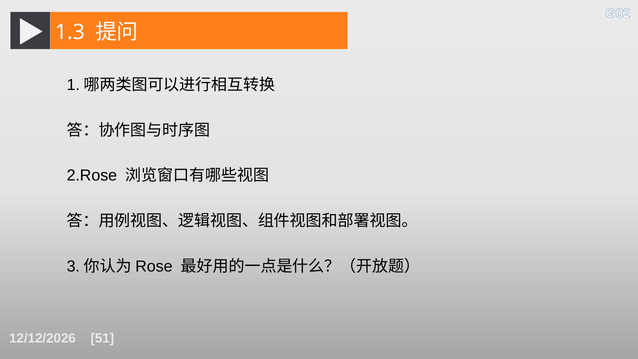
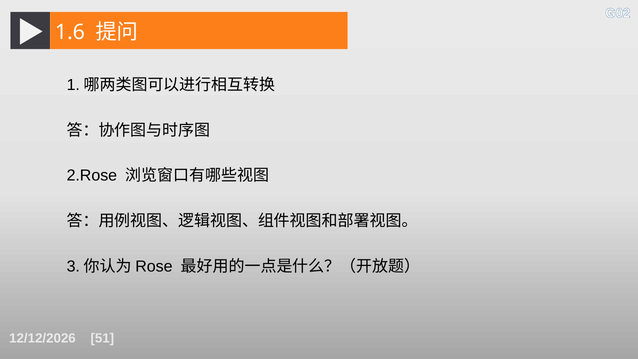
1.3: 1.3 -> 1.6 (70, 32)
